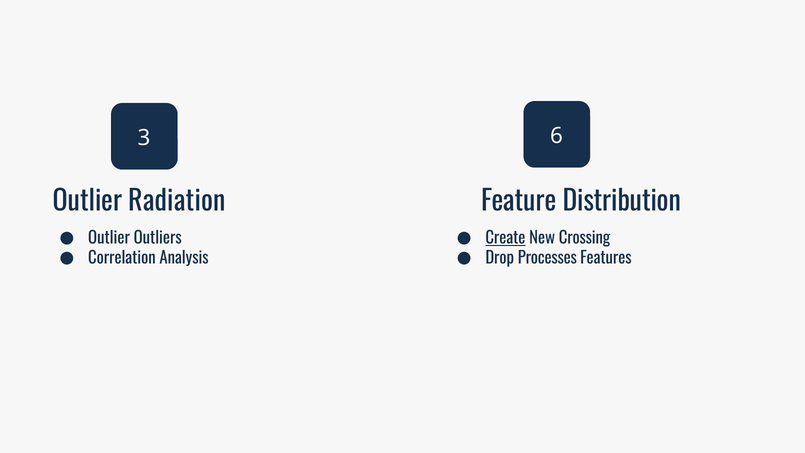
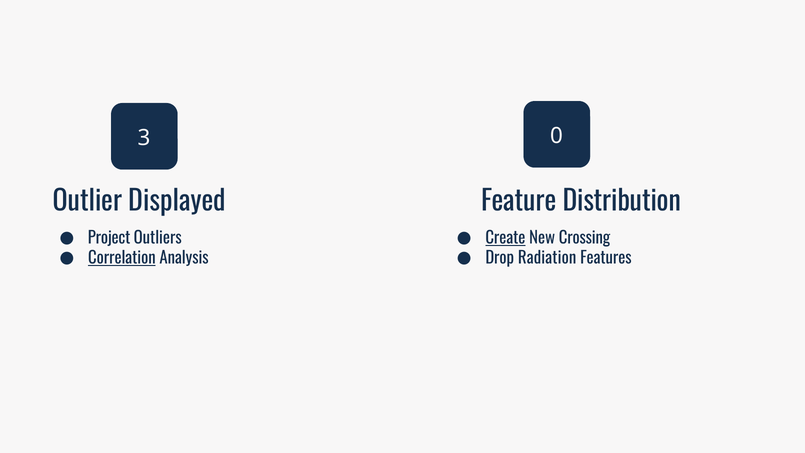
6: 6 -> 0 (557, 136)
Radiation: Radiation -> Displayed (177, 201)
Outlier: Outlier -> Project (109, 238)
Correlation underline: none -> present (122, 258)
Processes: Processes -> Radiation (547, 258)
